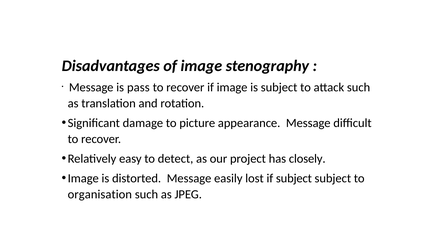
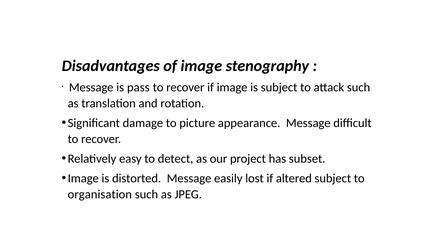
closely: closely -> subset (307, 159)
if subject: subject -> altered (294, 178)
